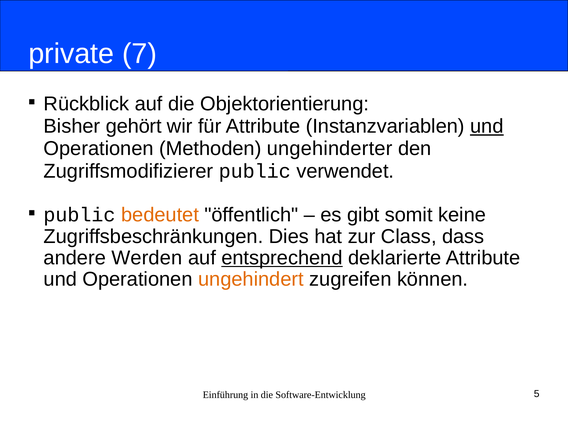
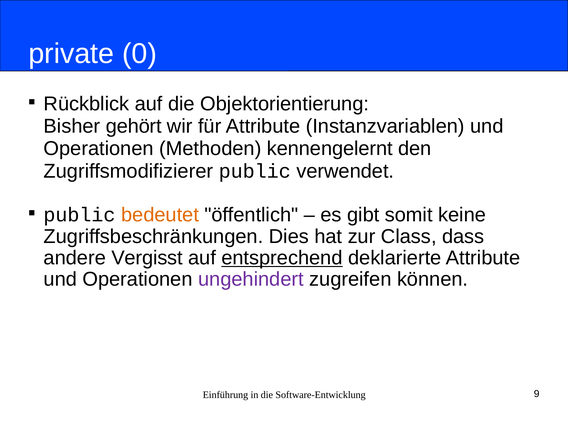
7: 7 -> 0 (140, 54)
und underline: present -> none (487, 126)
ungehinderter: ungehinderter -> kennengelernt (330, 149)
Werden: Werden -> Vergisst (147, 258)
ungehindert colour: orange -> purple (251, 279)
5: 5 -> 9 (537, 394)
